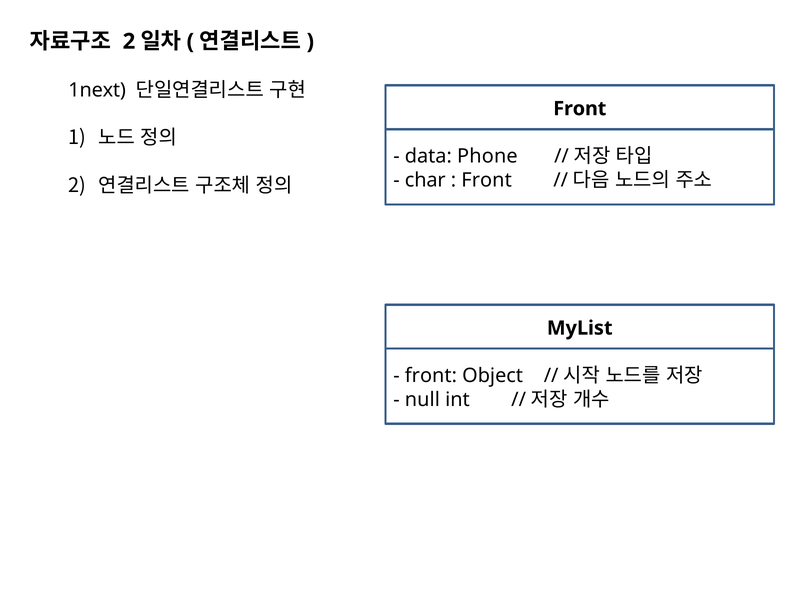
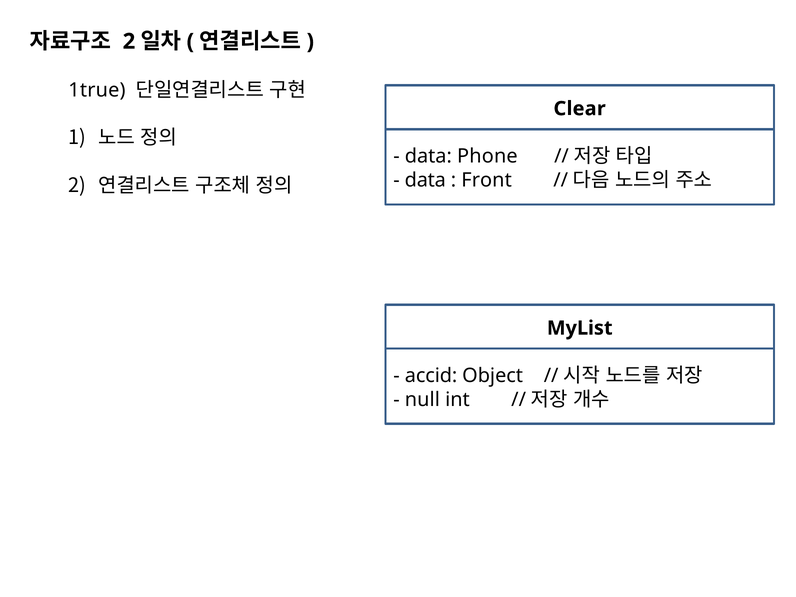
1next: 1next -> 1true (97, 90)
Front: Front -> Clear (580, 109)
char: char -> data (425, 180)
front: front -> accid (431, 376)
